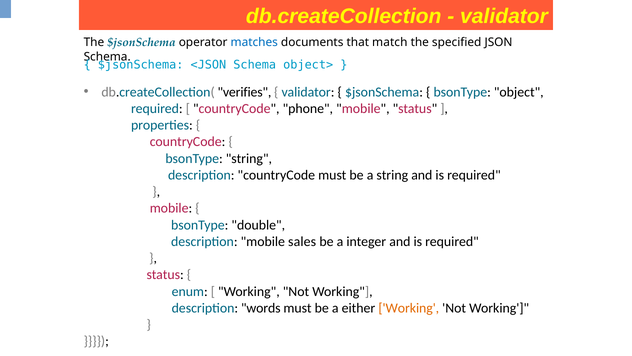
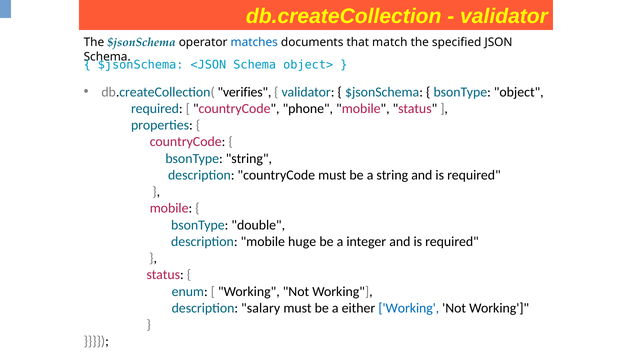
sales: sales -> huge (302, 241)
words: words -> salary (261, 308)
Working colour: orange -> blue (409, 308)
